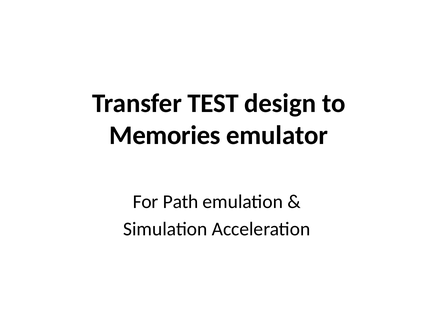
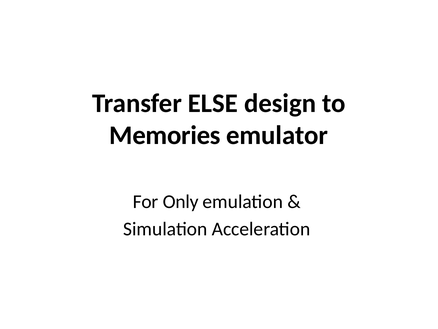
TEST: TEST -> ELSE (213, 103)
Path: Path -> Only (181, 201)
